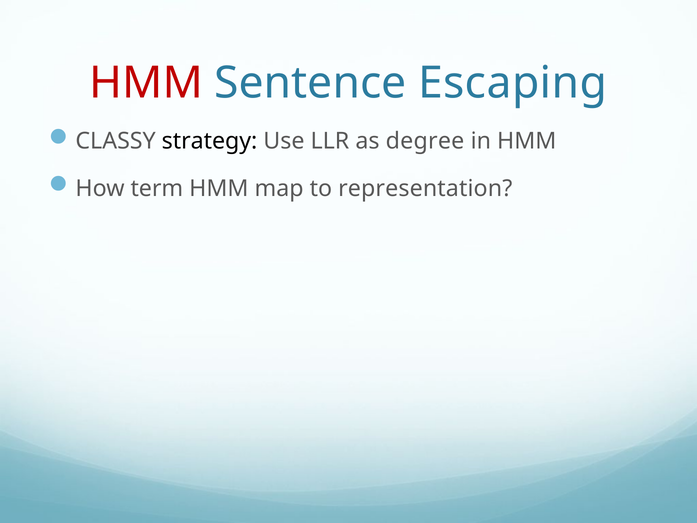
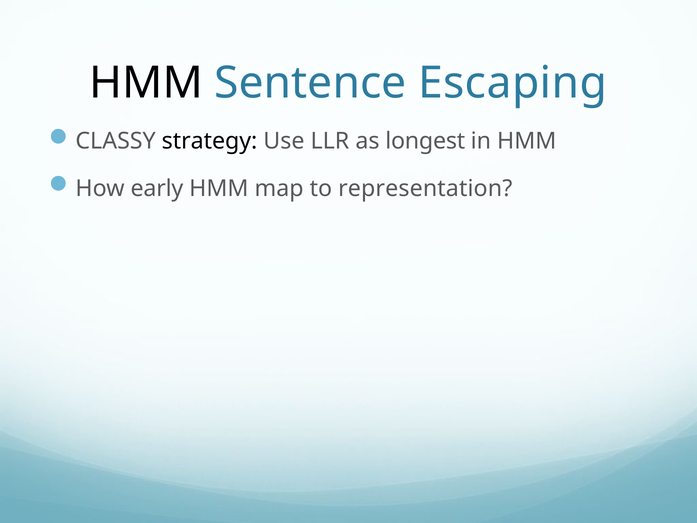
HMM colour: red -> black (146, 83)
degree: degree -> longest (425, 141)
term: term -> early (157, 188)
